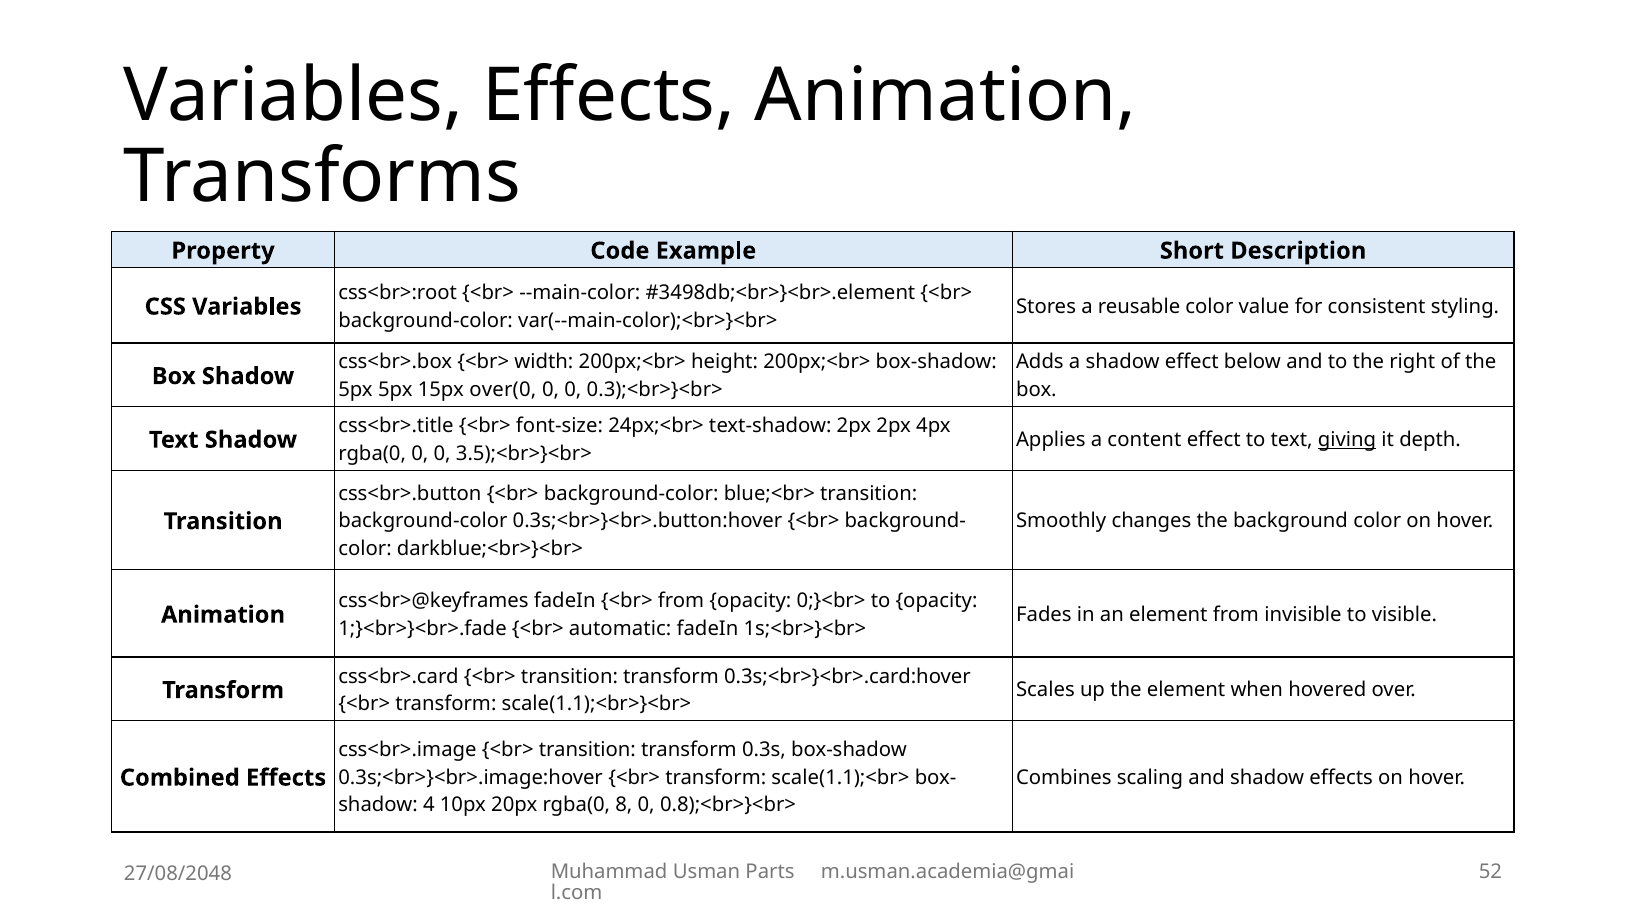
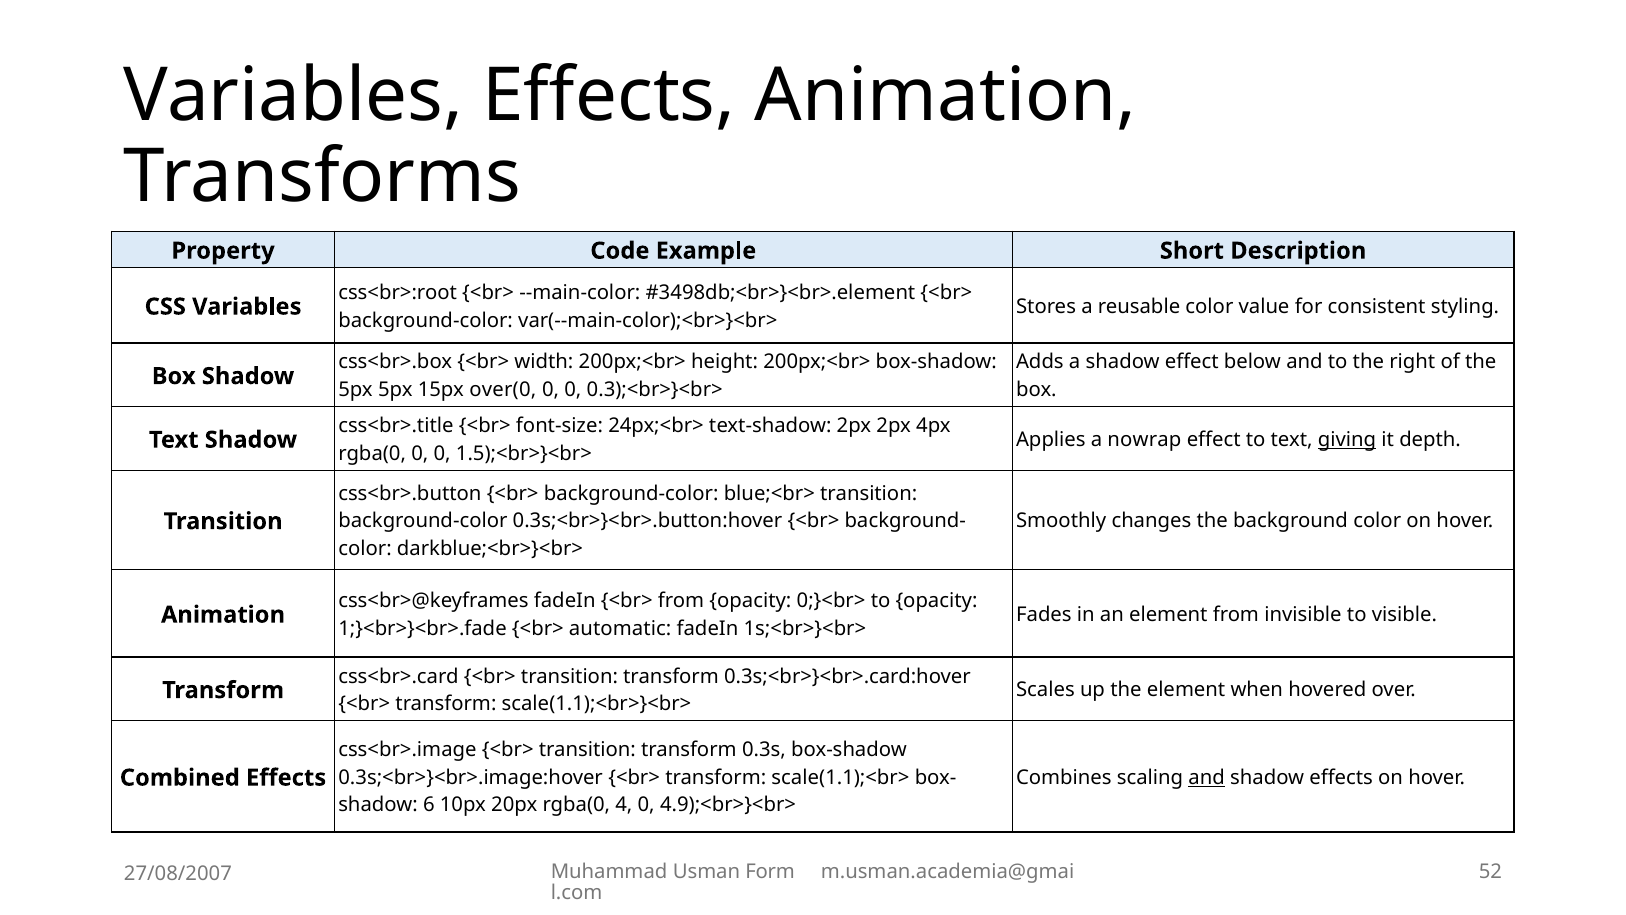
content: content -> nowrap (1144, 440)
3.5);<br>}<br>: 3.5);<br>}<br> -> 1.5);<br>}<br> (524, 453)
and underline: none -> present (1207, 777)
4: 4 -> 6 (429, 805)
8: 8 -> 4 (624, 805)
0.8);<br>}<br>: 0.8);<br>}<br> -> 4.9);<br>}<br> (728, 805)
Parts: Parts -> Form (770, 872)
27/08/2048: 27/08/2048 -> 27/08/2007 (178, 873)
